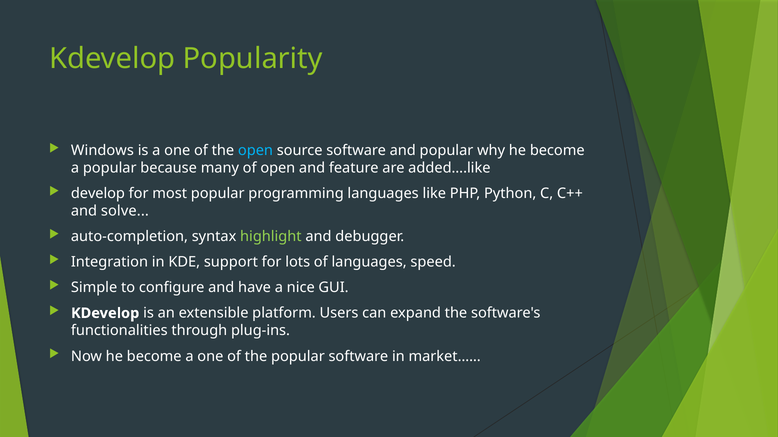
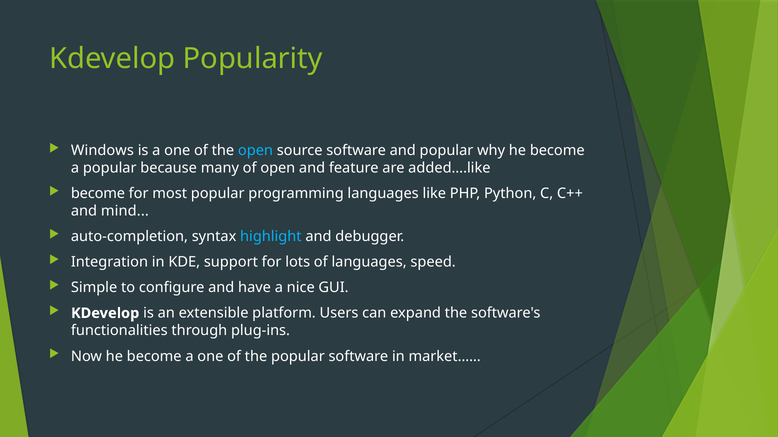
develop: develop -> become (98, 194)
solve: solve -> mind (125, 211)
highlight colour: light green -> light blue (271, 237)
